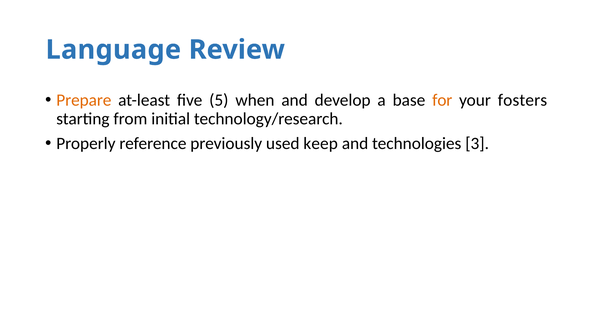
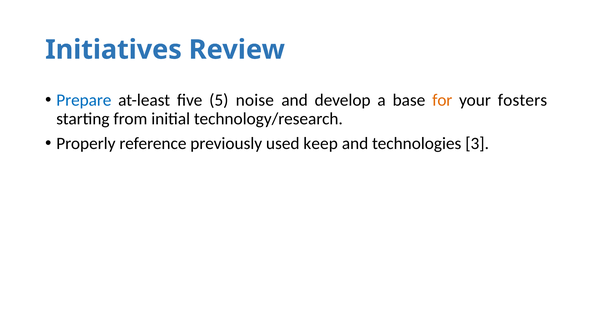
Language: Language -> Initiatives (114, 50)
Prepare colour: orange -> blue (84, 100)
when: when -> noise (255, 100)
